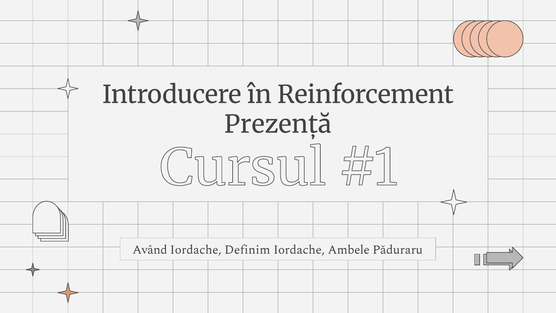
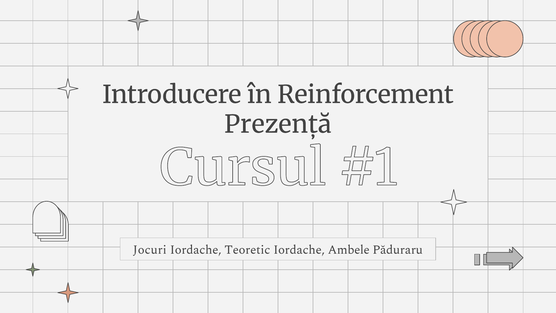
Având: Având -> Jocuri (150, 250)
Definim: Definim -> Teoretic (247, 250)
